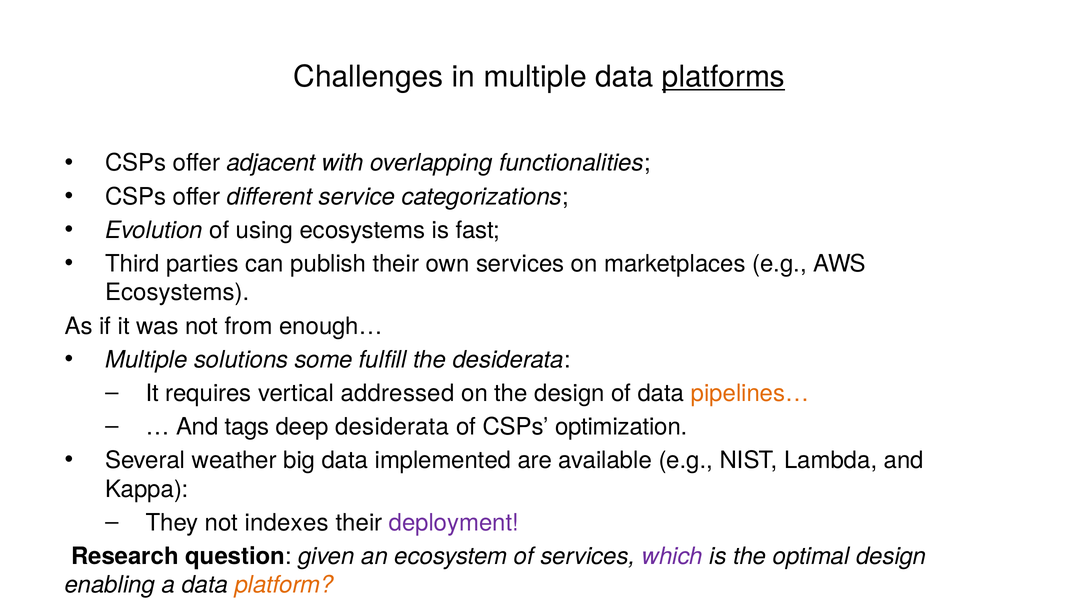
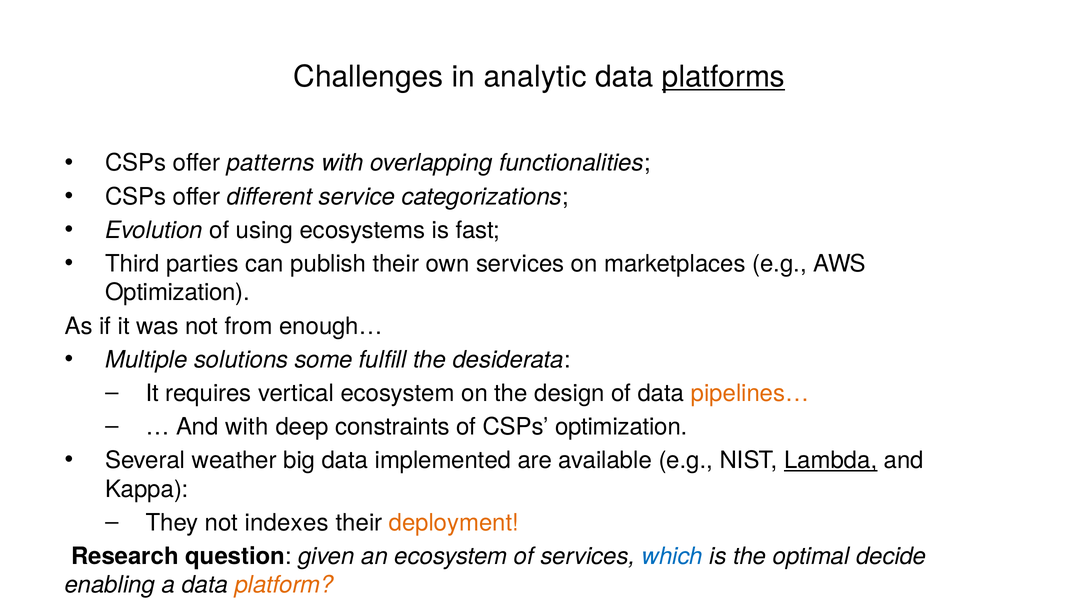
in multiple: multiple -> analytic (535, 77)
adjacent: adjacent -> patterns (271, 163)
Ecosystems: Ecosystems -> Optimization (177, 293)
vertical addressed: addressed -> ecosystem (398, 393)
And tags: tags -> with (247, 427)
deep desiderata: desiderata -> constraints (392, 427)
Lambda underline: none -> present (831, 460)
deployment colour: purple -> orange (454, 523)
which colour: purple -> blue (672, 556)
optimal design: design -> decide (891, 556)
